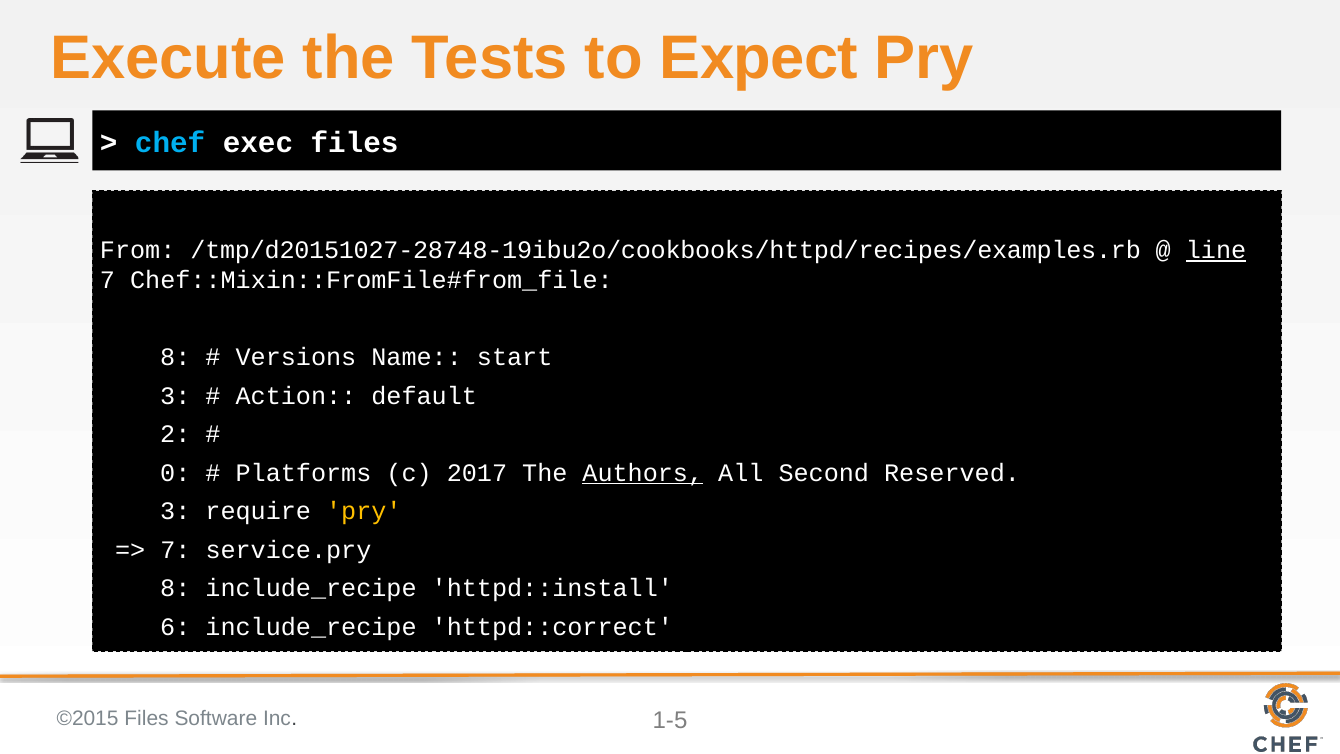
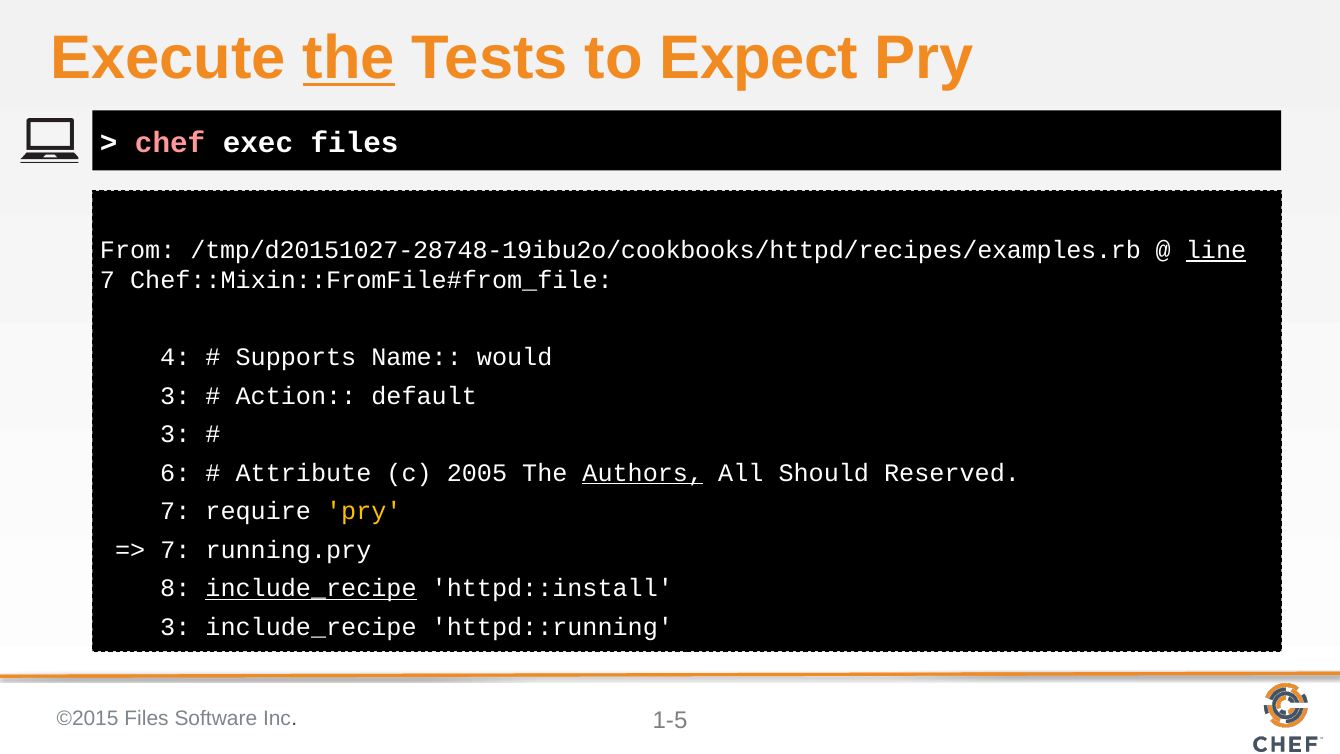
the underline: none -> present (349, 58)
chef colour: light blue -> pink (170, 142)
8: 8 -> 4 (175, 357)
Versions: Versions -> Supports (296, 357)
start: start -> would (515, 357)
2: 2 -> 3 (175, 434)
0: 0 -> 6 (175, 473)
Platforms: Platforms -> Attribute (304, 473)
2017: 2017 -> 2005 (477, 473)
Second: Second -> Should (824, 473)
3: 3 -> 7 (175, 511)
service.pry: service.pry -> running.pry (288, 550)
include_recipe underline: none -> present (311, 588)
6: 6 -> 3 (175, 627)
httpd::correct: httpd::correct -> httpd::running (552, 627)
